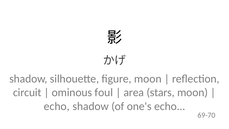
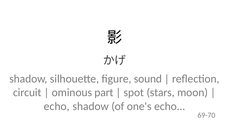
figure moon: moon -> sound (148, 79)
foul: foul -> part (104, 92)
area: area -> spot (134, 92)
